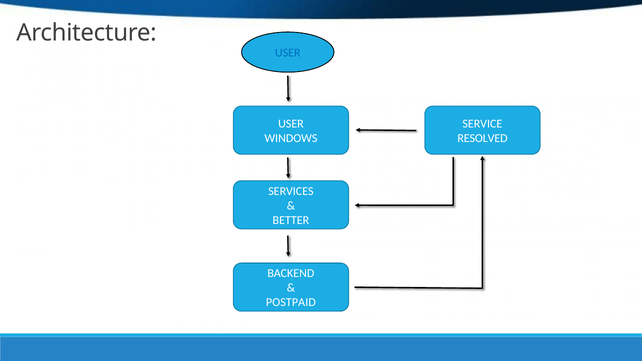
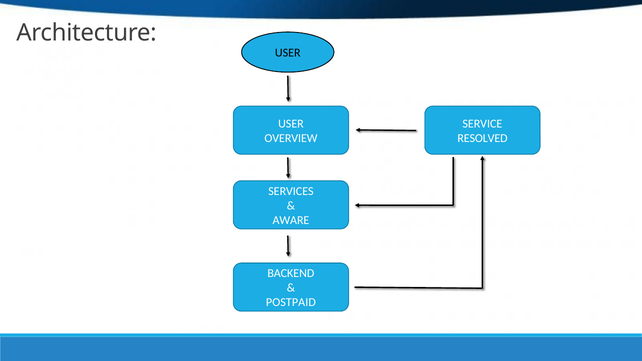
USER colour: blue -> black (288, 53)
WINDOWS: WINDOWS -> OVERVIEW (291, 138)
BETTER: BETTER -> AWARE (291, 220)
